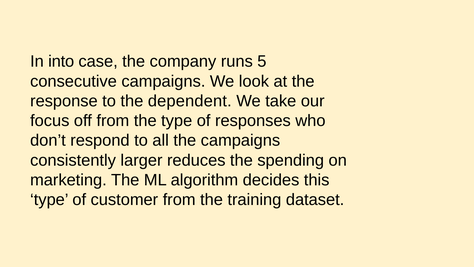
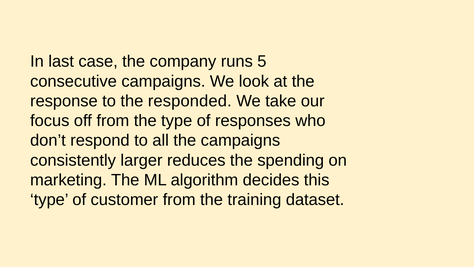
into: into -> last (61, 61)
dependent: dependent -> responded (190, 101)
